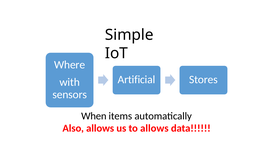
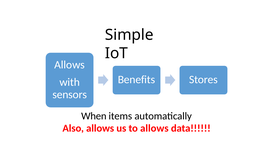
Where: Where -> Allows (70, 65)
Artificial: Artificial -> Benefits (136, 80)
